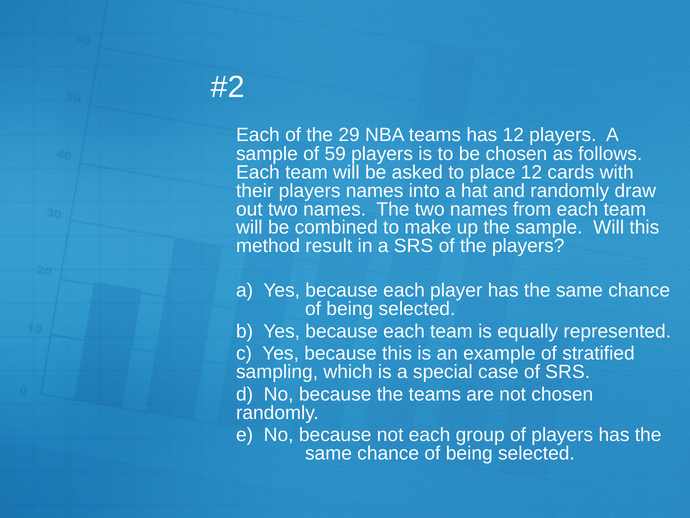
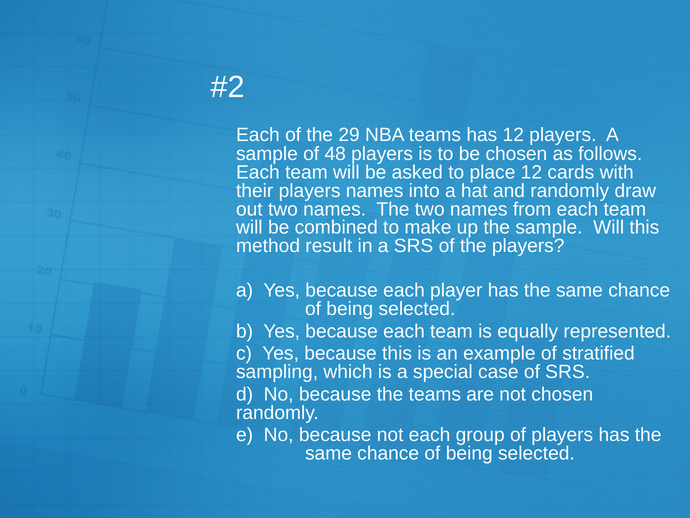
59: 59 -> 48 (335, 154)
